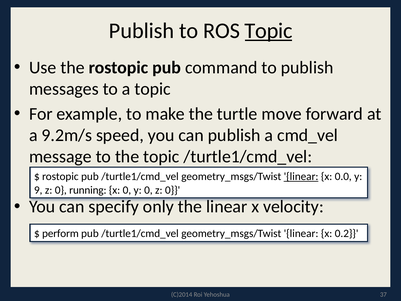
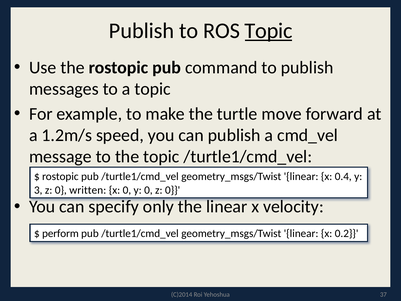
9.2m/s: 9.2m/s -> 1.2m/s (67, 135)
linear underline: present -> none (301, 177)
0.0: 0.0 -> 0.4 (343, 177)
9: 9 -> 3 (38, 190)
running: running -> written (88, 190)
